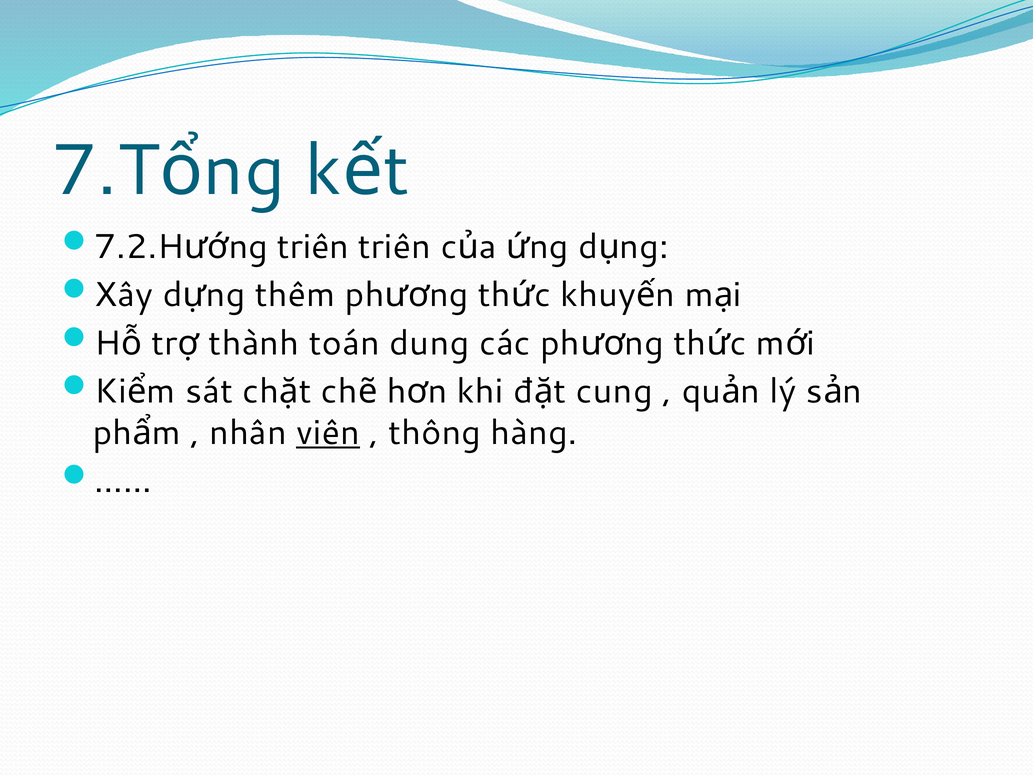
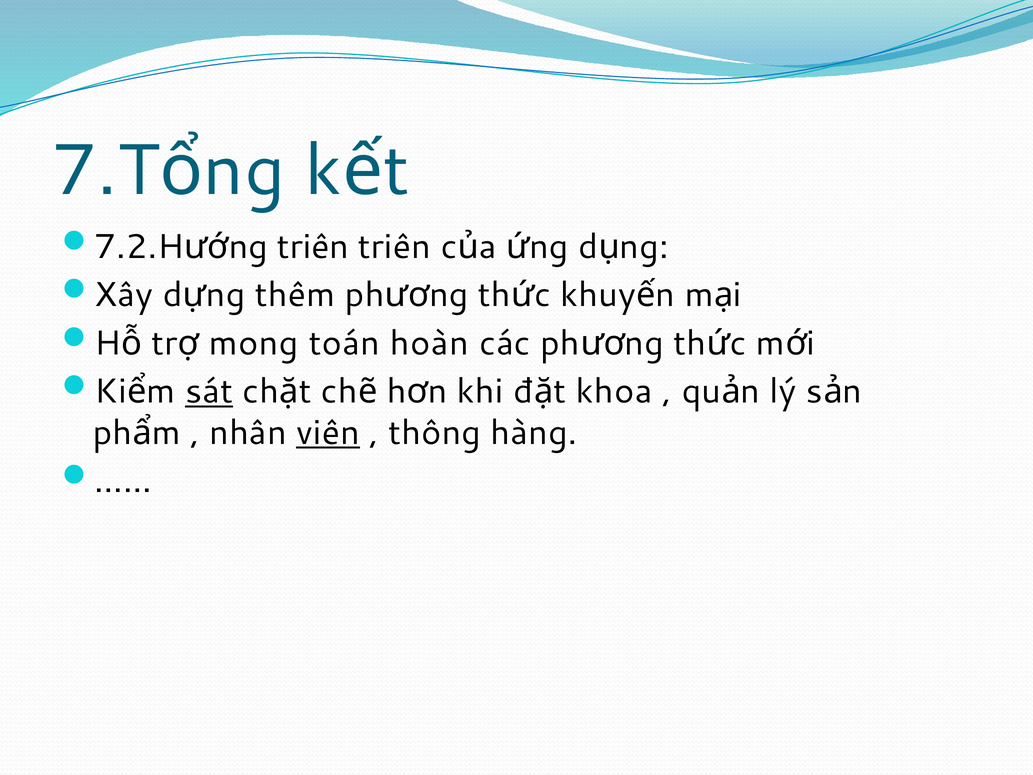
thành: thành -> mong (254, 343)
dung: dung -> hoàn (429, 343)
sát underline: none -> present (209, 391)
cung: cung -> khoa (614, 391)
